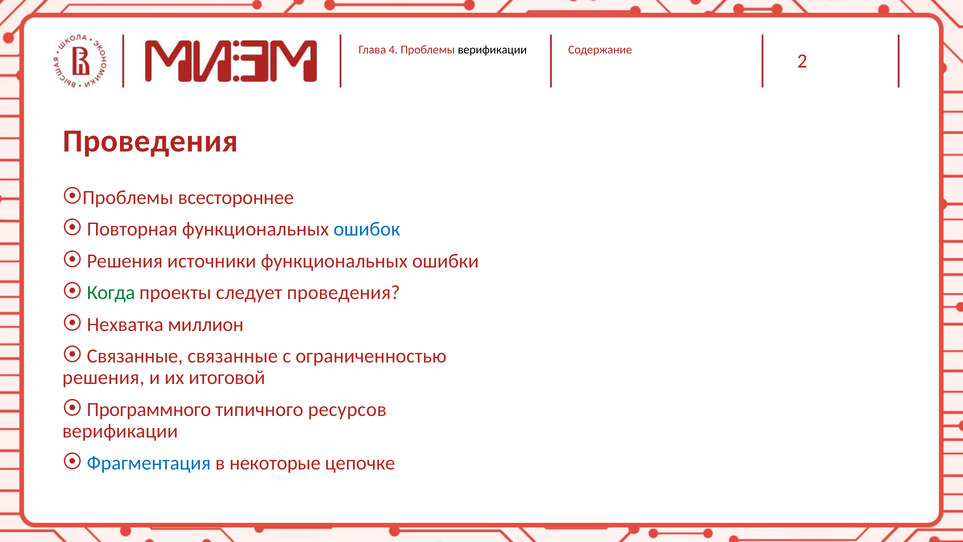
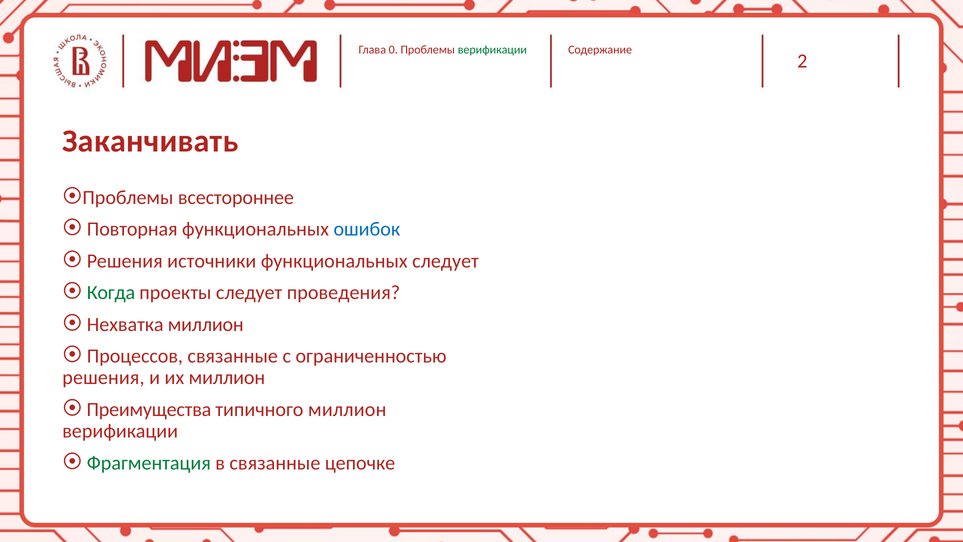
4: 4 -> 0 (393, 50)
верификации colour: black -> green (492, 50)
Проведения: Проведения -> Заканчивать (150, 141)
функциональных ошибки: ошибки -> следует (446, 261)
Связанные: Связанные -> Процессов (135, 356)
их итоговой: итоговой -> миллион (227, 378)
Программного: Программного -> Преимущества (149, 409)
типичного ресурсов: ресурсов -> миллион (347, 409)
Фрагментация colour: blue -> green (149, 463)
в некоторые: некоторые -> связанные (275, 463)
